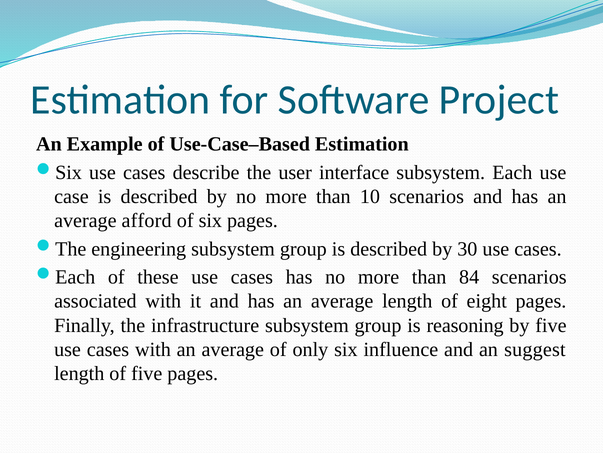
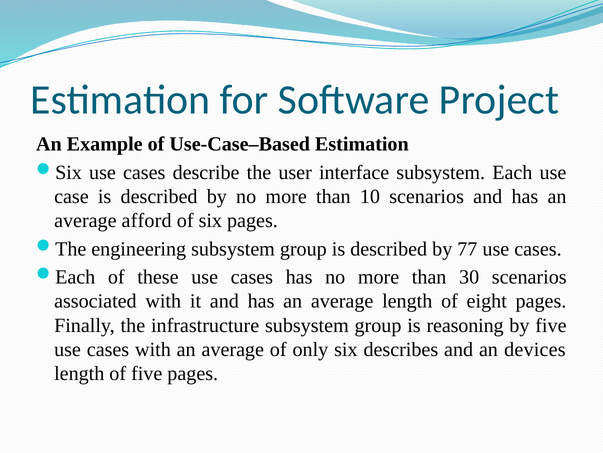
30: 30 -> 77 (467, 249)
84: 84 -> 30 (469, 277)
influence: influence -> describes (401, 349)
suggest: suggest -> devices (535, 349)
